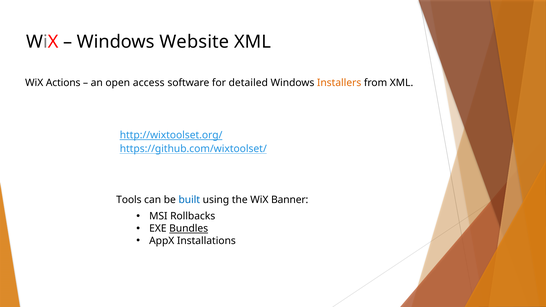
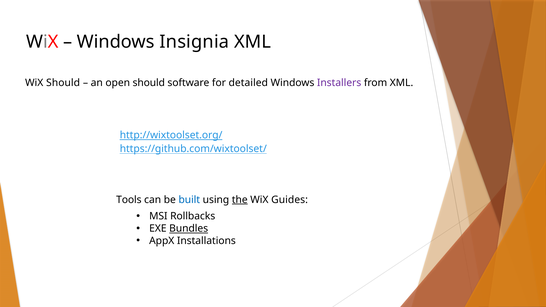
Website: Website -> Insignia (194, 42)
WiX Actions: Actions -> Should (63, 83)
open access: access -> should (149, 83)
Installers colour: orange -> purple (339, 83)
the underline: none -> present (240, 200)
Banner: Banner -> Guides (290, 200)
